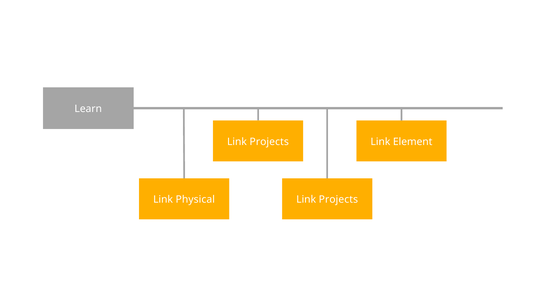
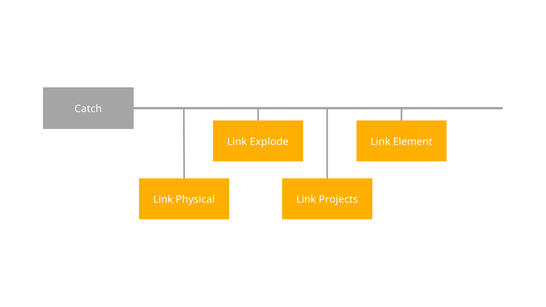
Learn: Learn -> Catch (88, 109)
Projects: Projects -> Explode (269, 142)
